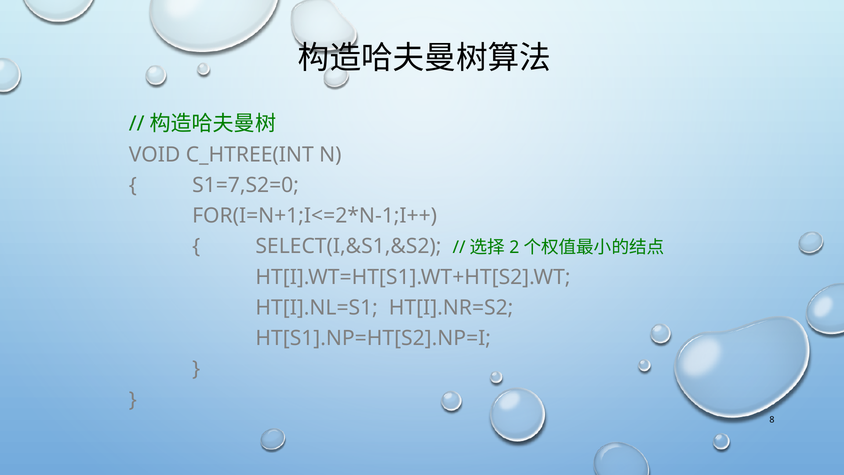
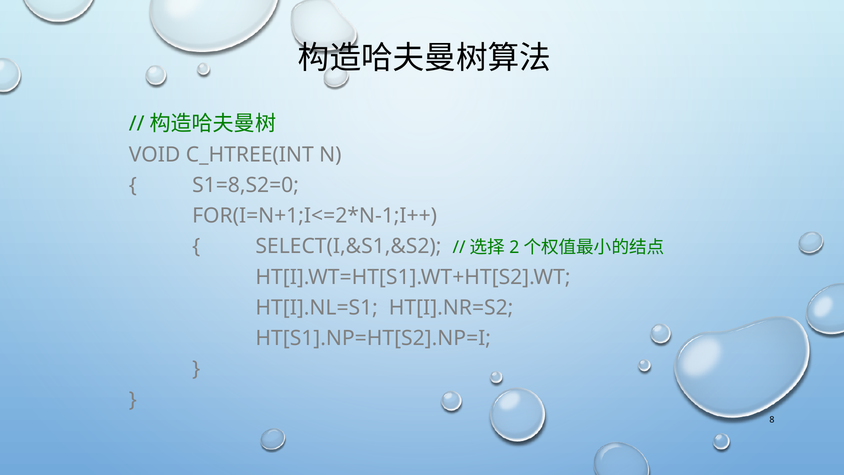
S1=7,S2=0: S1=7,S2=0 -> S1=8,S2=0 (246, 185)
